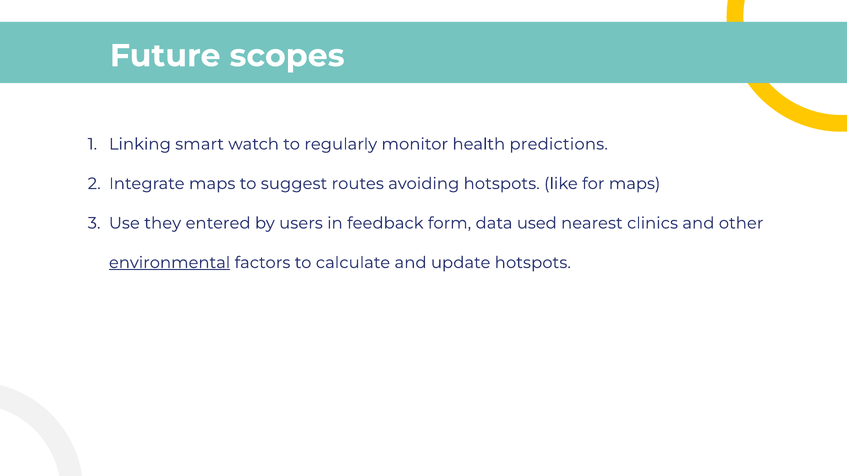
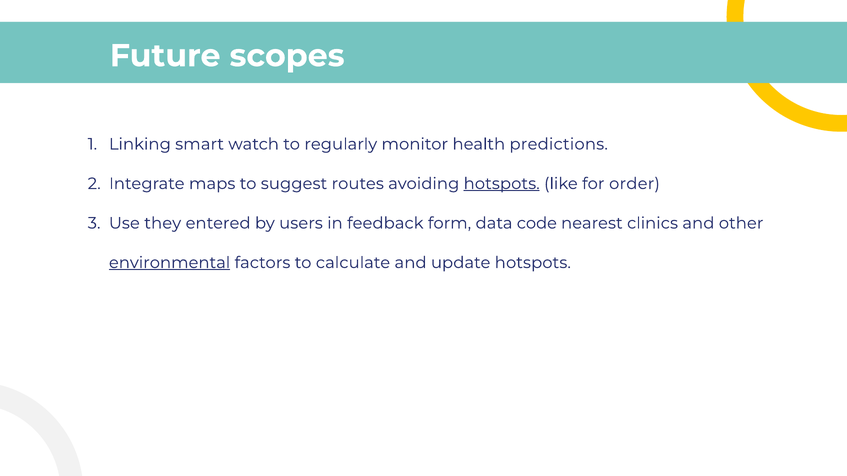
hotspots underline: none -> present (502, 184)
for maps: maps -> order (634, 184)
used: used -> code (537, 223)
